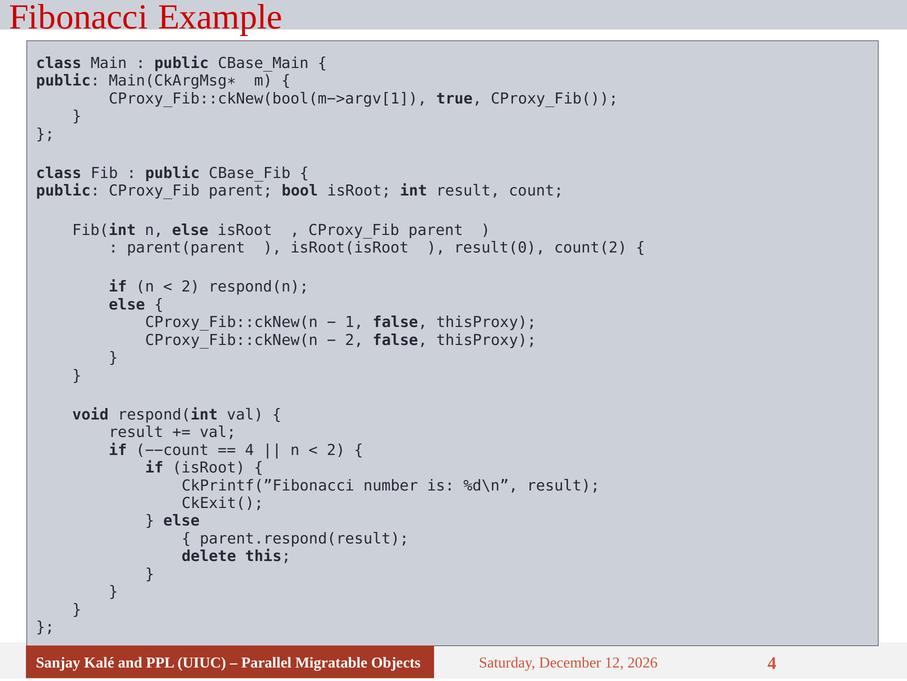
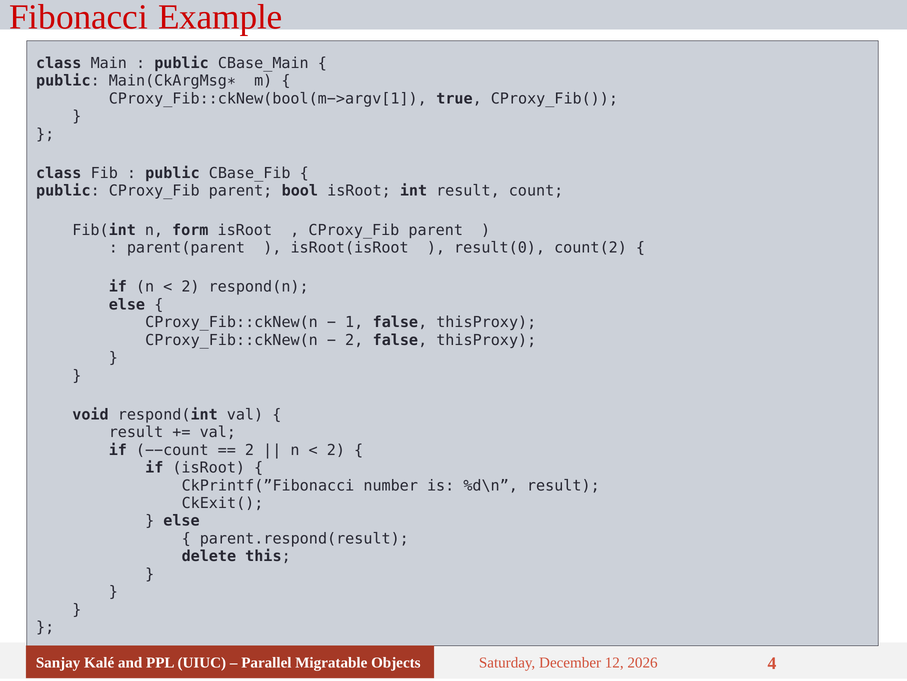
n else: else -> form (190, 230)
4: 4 -> 2 (250, 450)
